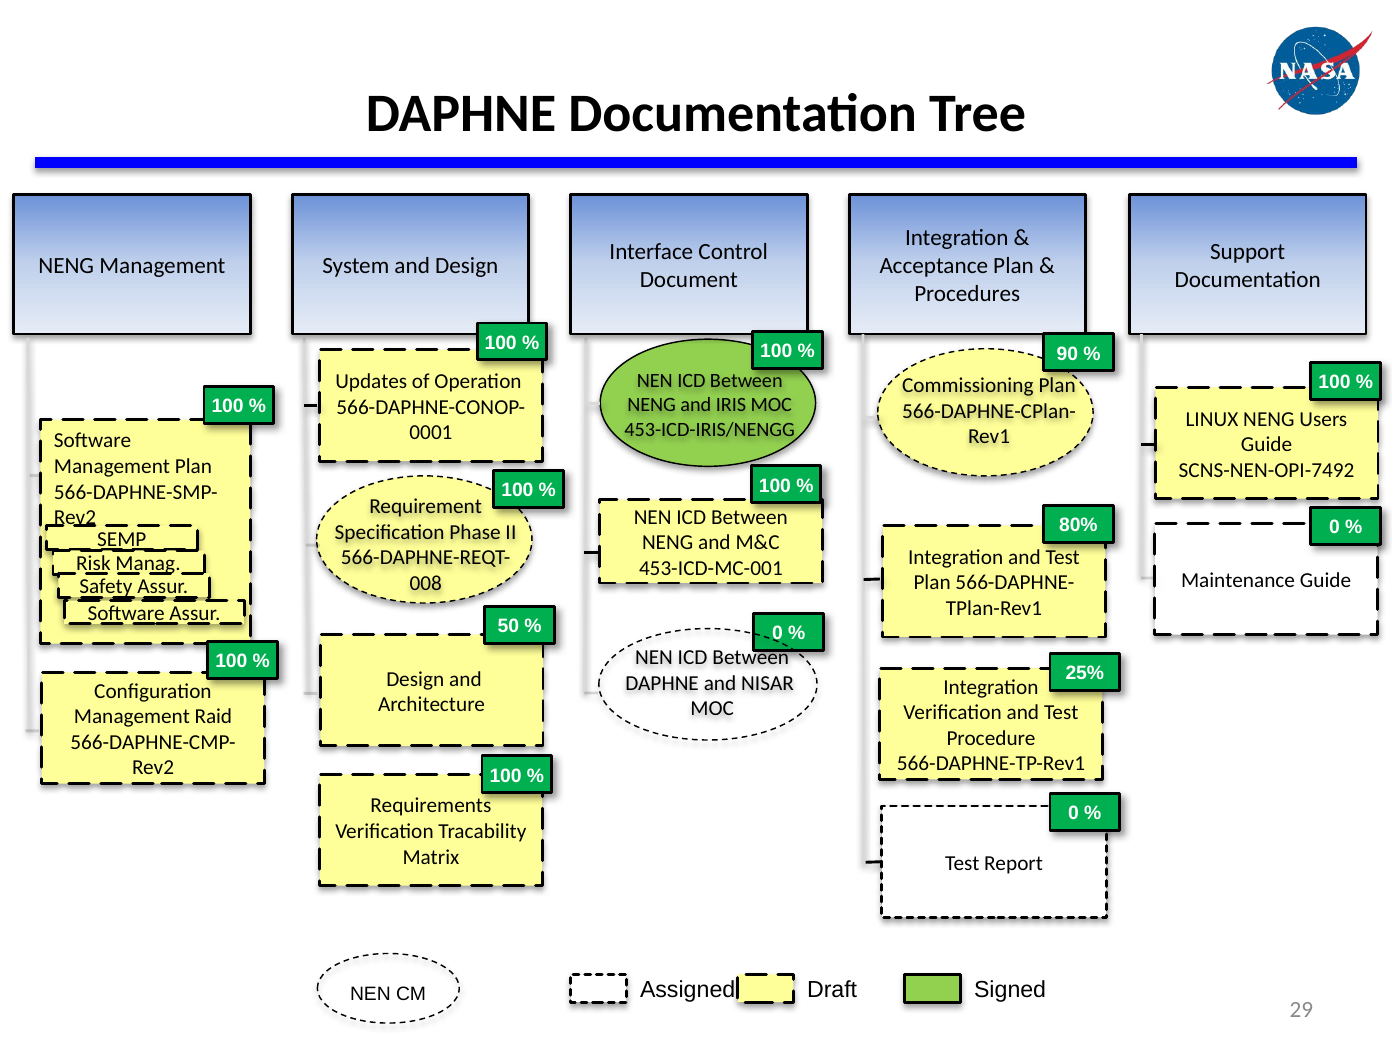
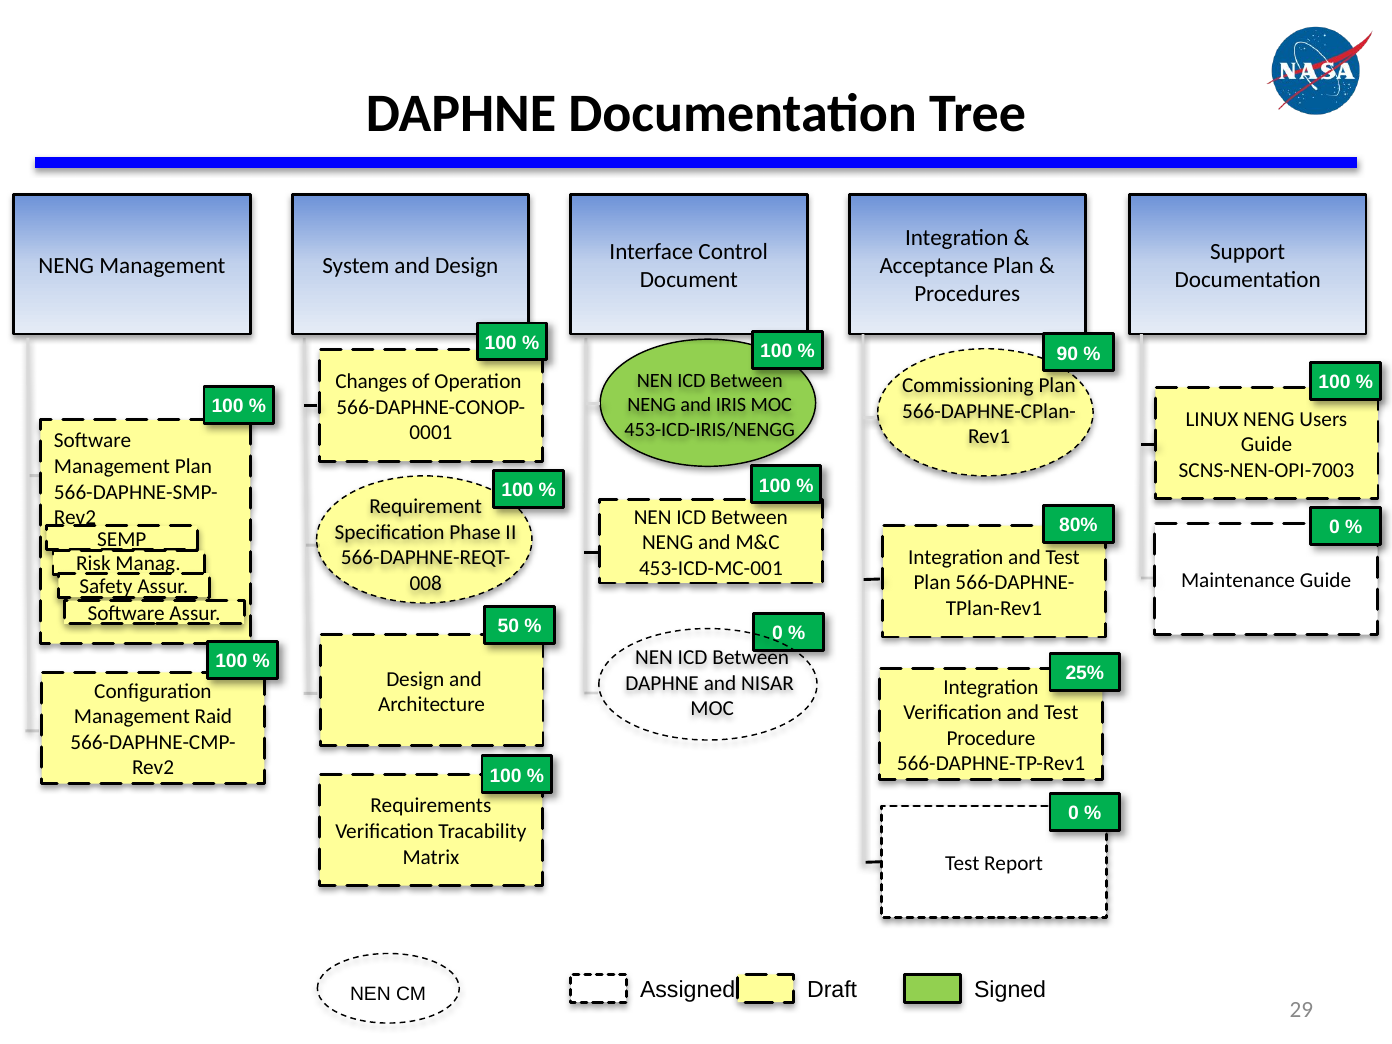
Updates: Updates -> Changes (371, 381)
SCNS-NEN-OPI-7492: SCNS-NEN-OPI-7492 -> SCNS-NEN-OPI-7003 (1267, 470)
